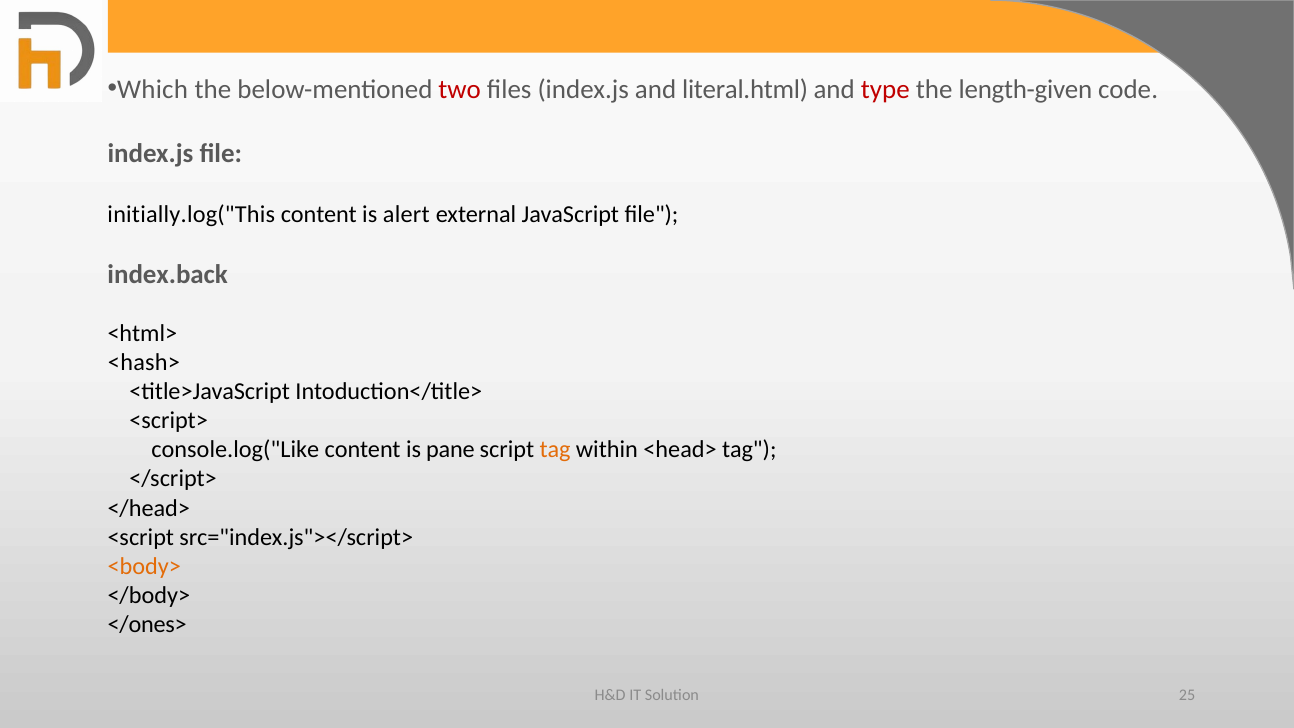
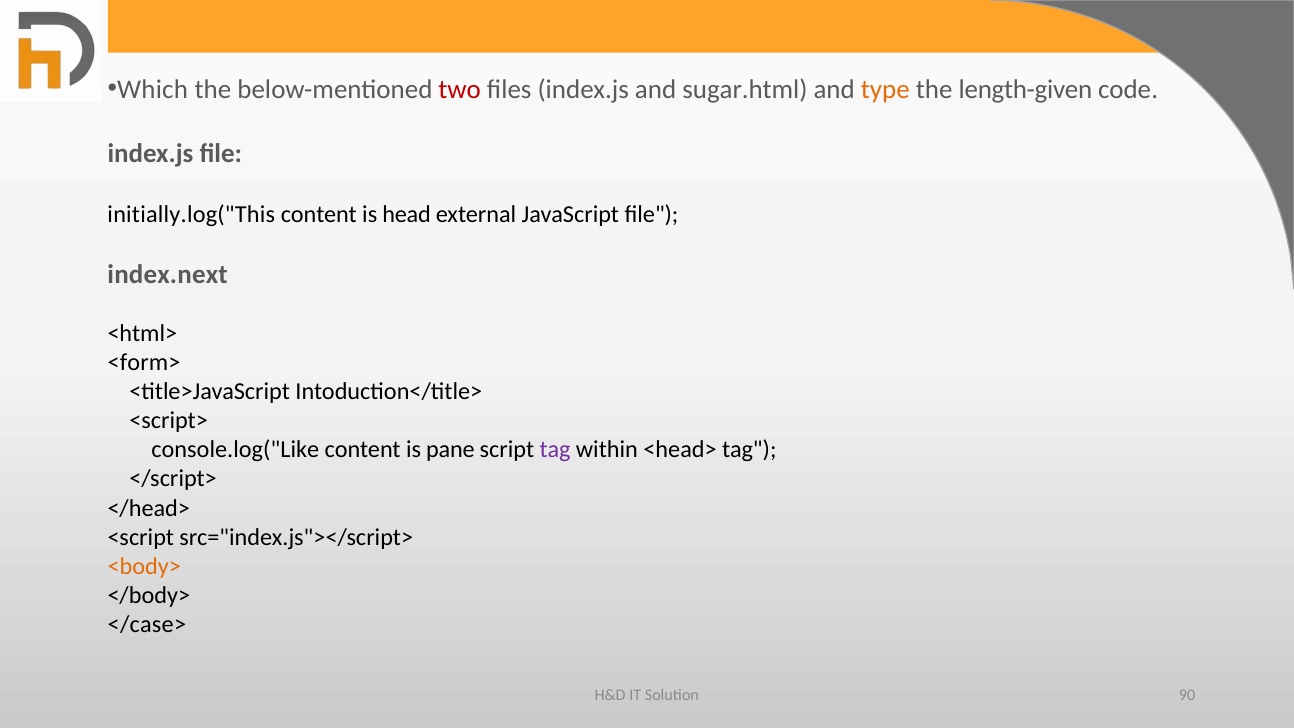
literal.html: literal.html -> sugar.html (745, 89)
type colour: red -> orange (885, 89)
alert: alert -> head (407, 215)
index.back: index.back -> index.next (168, 275)
<hash>: <hash> -> <form> (144, 362)
tag colour: orange -> purple (555, 450)
</ones>: </ones> -> </case> (147, 624)
25: 25 -> 90 (1187, 695)
